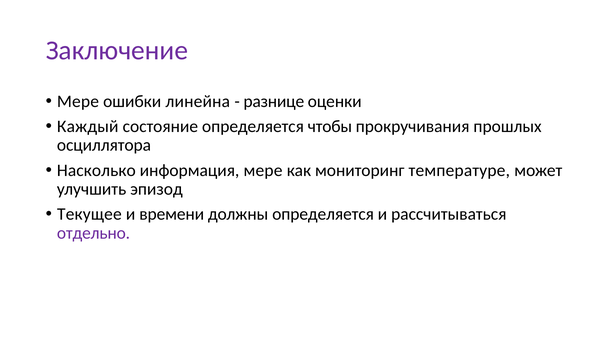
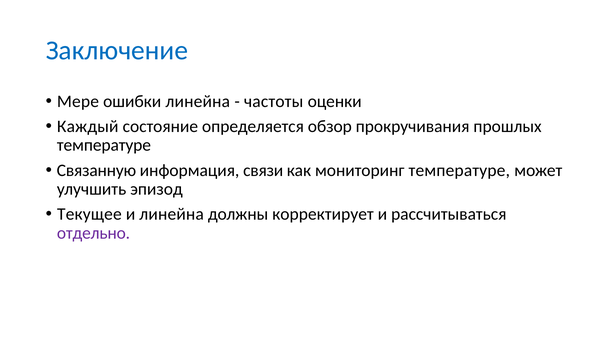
Заключение colour: purple -> blue (117, 50)
разнице: разнице -> частоты (274, 101)
чтобы: чтобы -> обзор (330, 126)
осциллятора: осциллятора -> температуре (104, 145)
Насколько: Насколько -> Связанную (96, 170)
информация мере: мере -> связи (263, 170)
и времени: времени -> линейна (172, 214)
должны определяется: определяется -> корректирует (323, 214)
